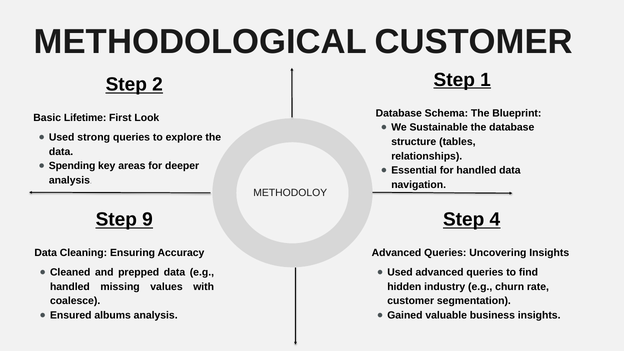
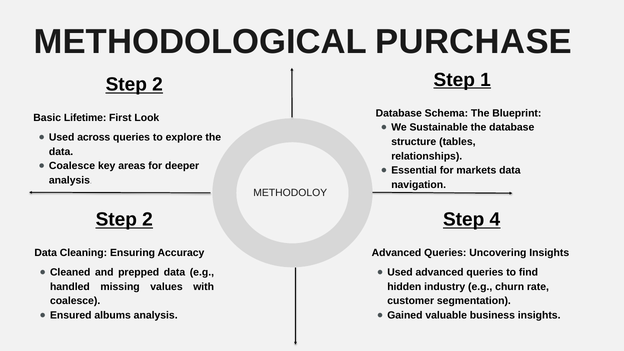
METHODOLOGICAL CUSTOMER: CUSTOMER -> PURCHASE (474, 42)
strong: strong -> across (94, 137)
Spending: Spending -> Coalesce (72, 166)
for handled: handled -> markets (476, 171)
9: 9 -> 2 (148, 220)
